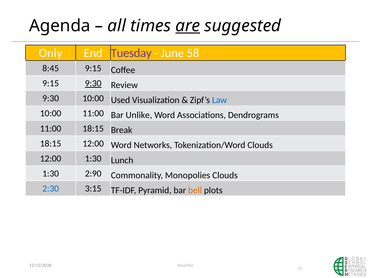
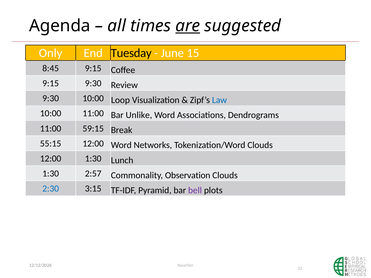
Tuesday colour: purple -> black (131, 53)
58: 58 -> 15 (193, 53)
9:30 underline: present -> none (93, 83)
Used: Used -> Loop (120, 100)
11:00 18:15: 18:15 -> 59:15 (93, 129)
18:15: 18:15 -> 55:15 (51, 144)
2:90: 2:90 -> 2:57 (93, 174)
Monopolies: Monopolies -> Observation (188, 175)
bell colour: orange -> purple (195, 190)
